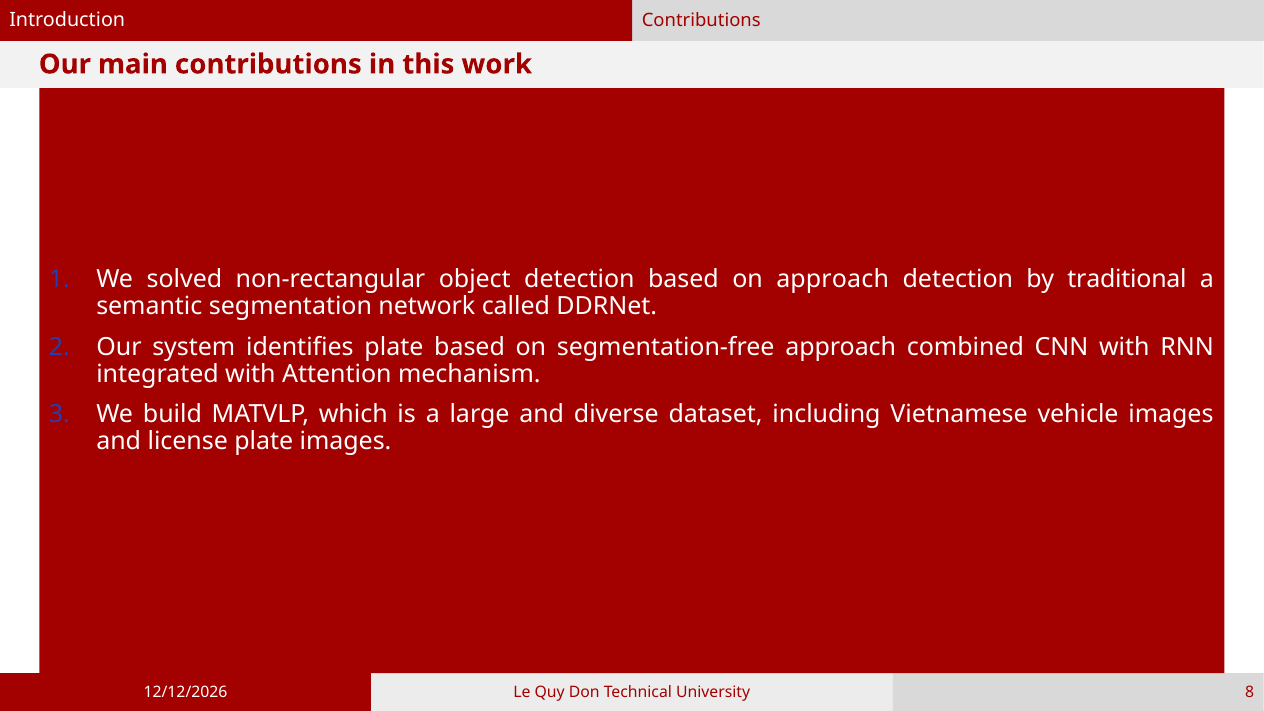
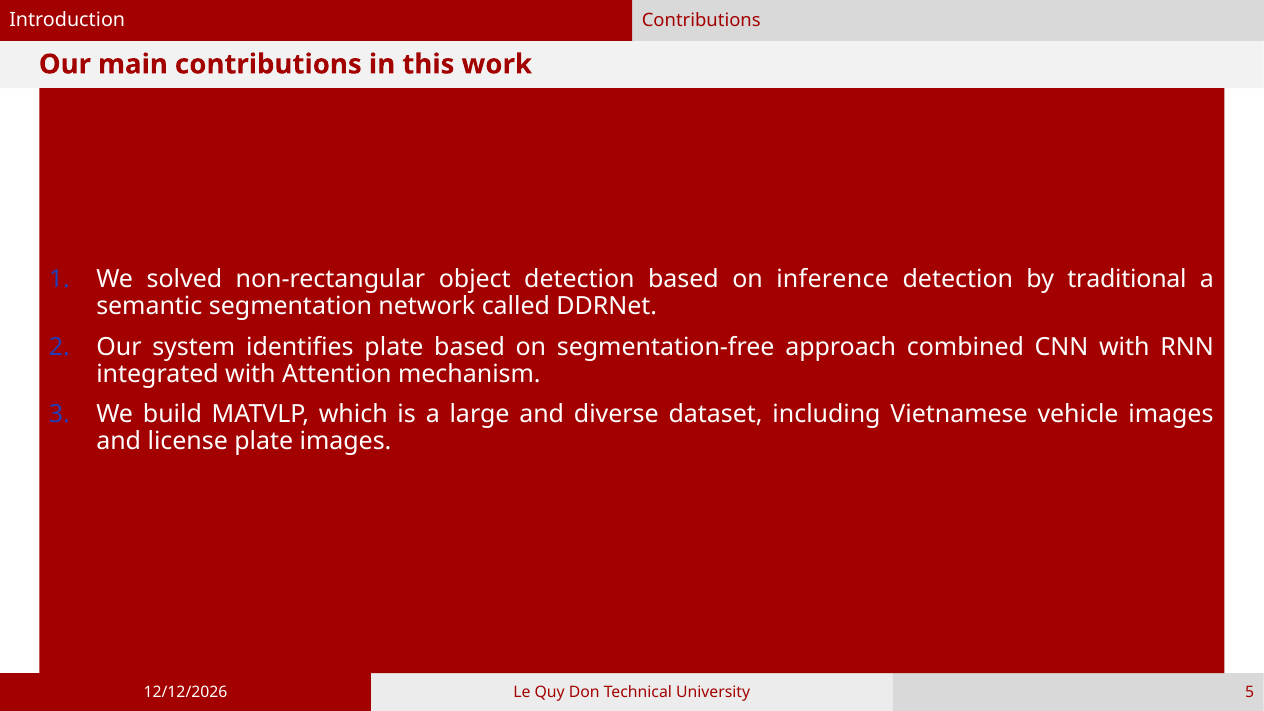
on approach: approach -> inference (833, 280)
8: 8 -> 5 (1250, 692)
